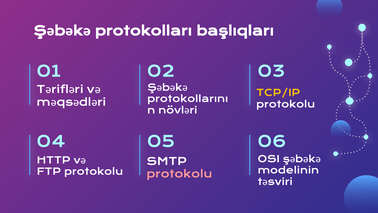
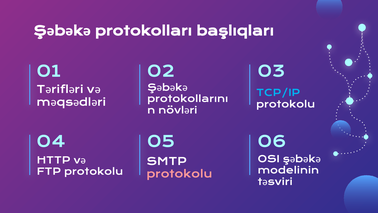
TCP/IP colour: yellow -> light blue (278, 93)
